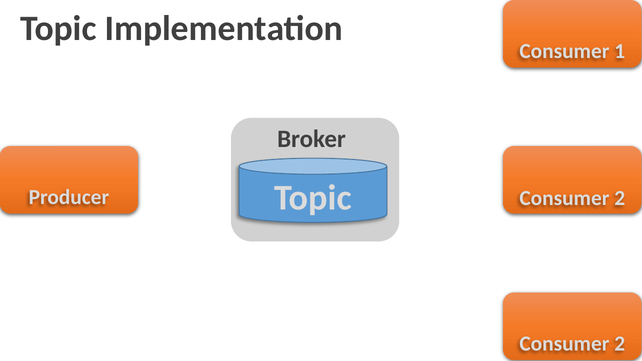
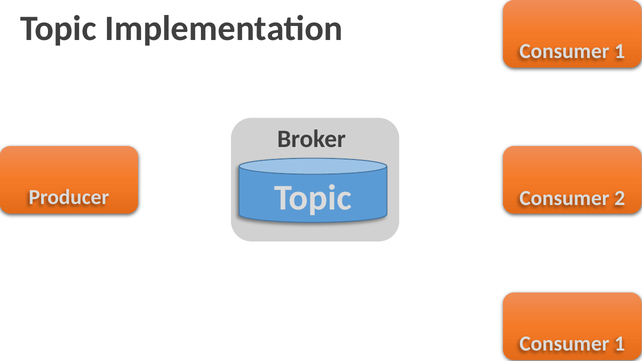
2: 2 -> 1 (620, 344)
